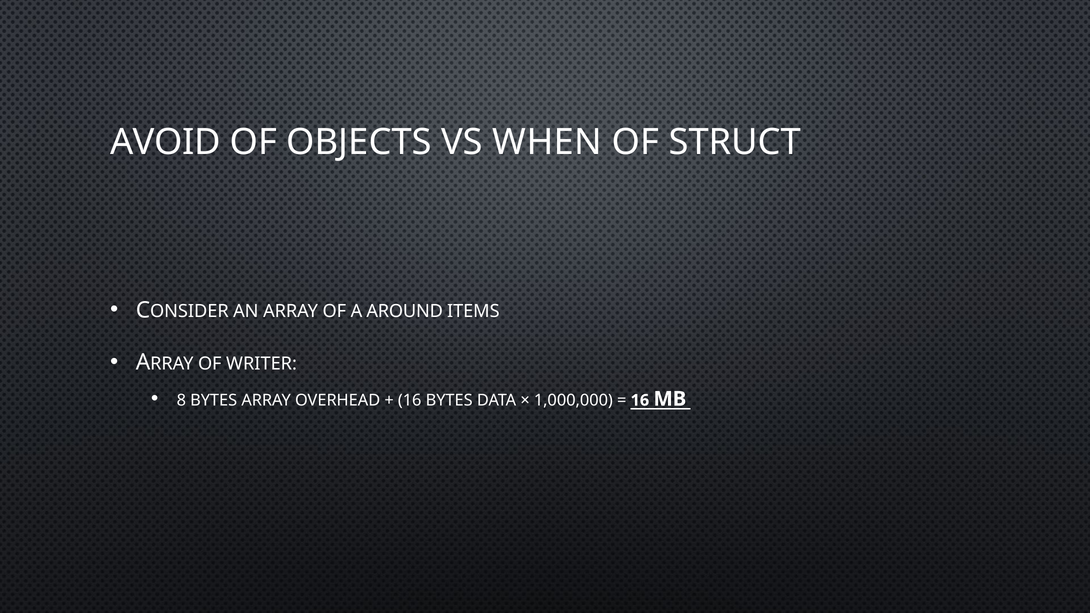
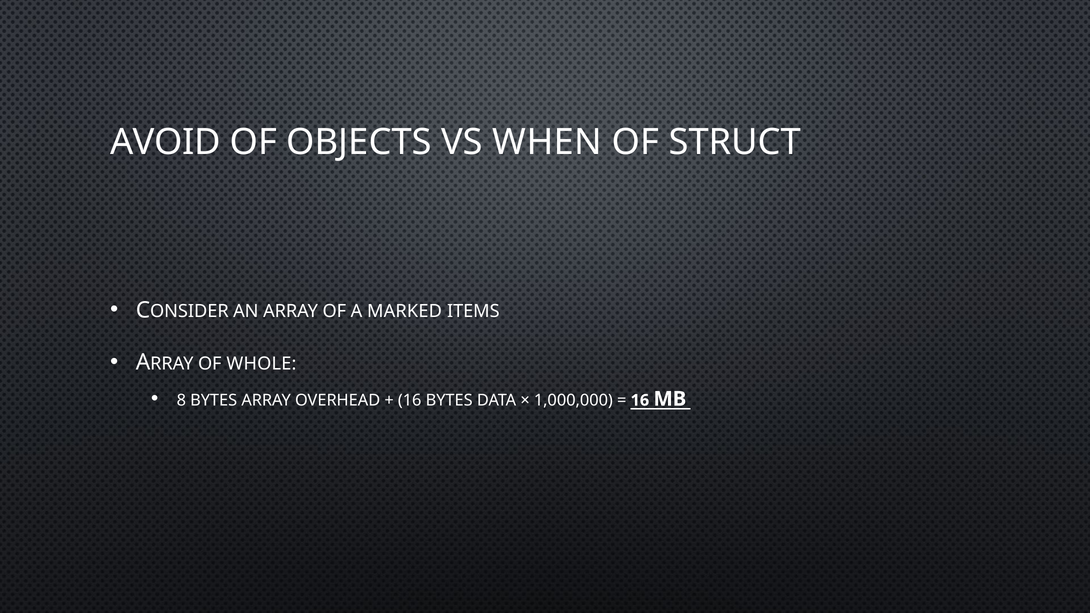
AROUND: AROUND -> MARKED (404, 312)
WRITER: WRITER -> WHOLE (261, 364)
